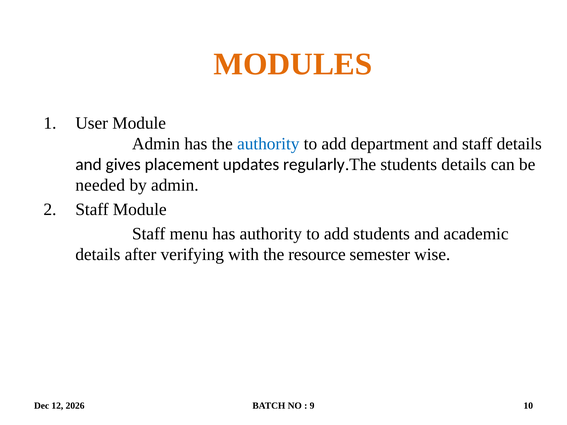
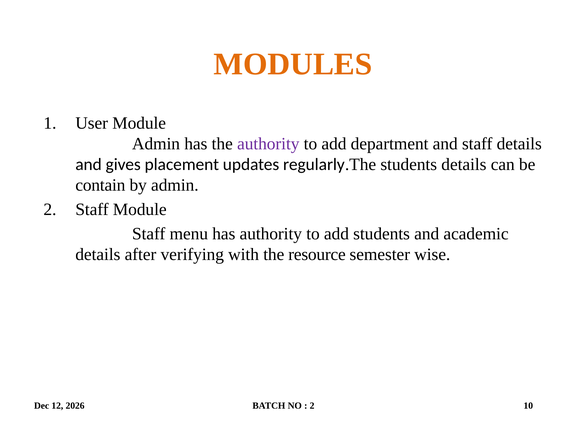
authority colour: blue -> purple (268, 144)
needed: needed -> contain (100, 185)
9: 9 -> 2 (312, 406)
